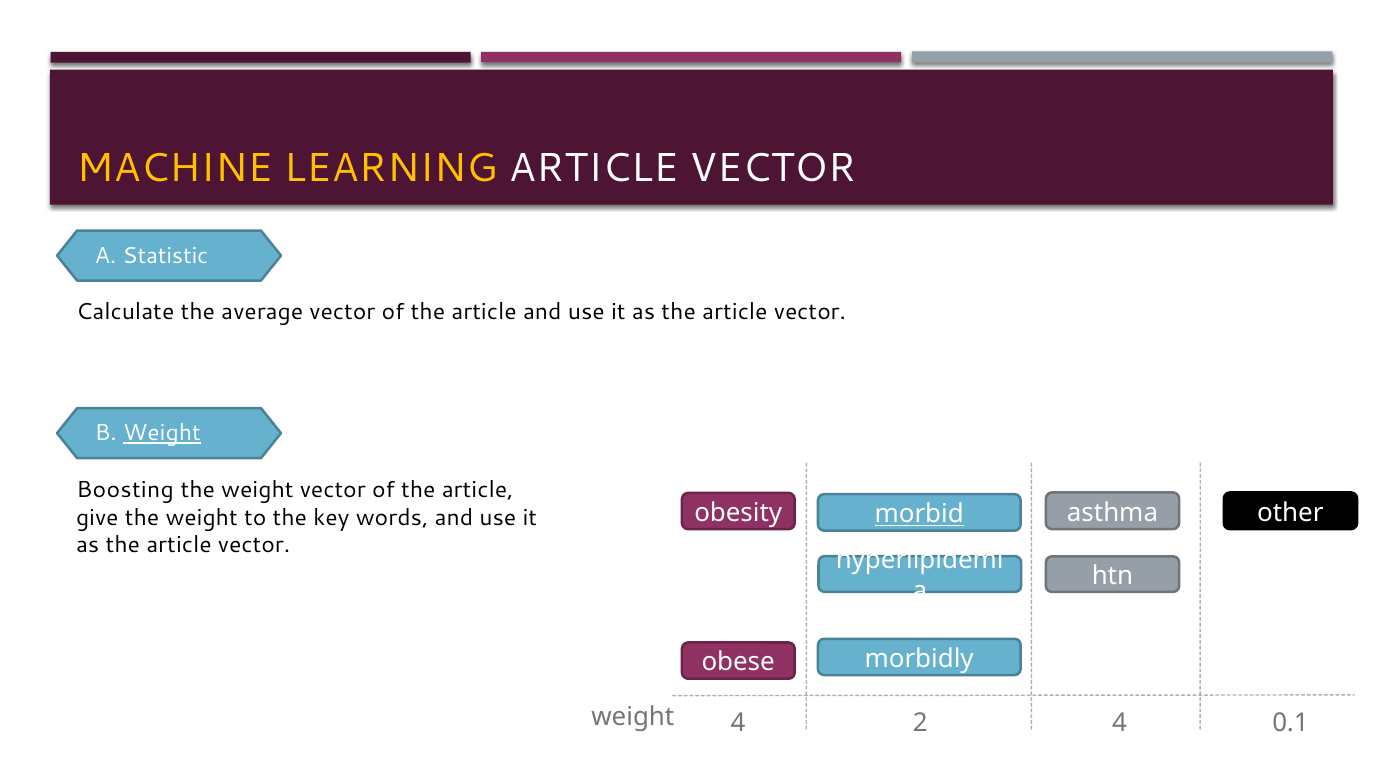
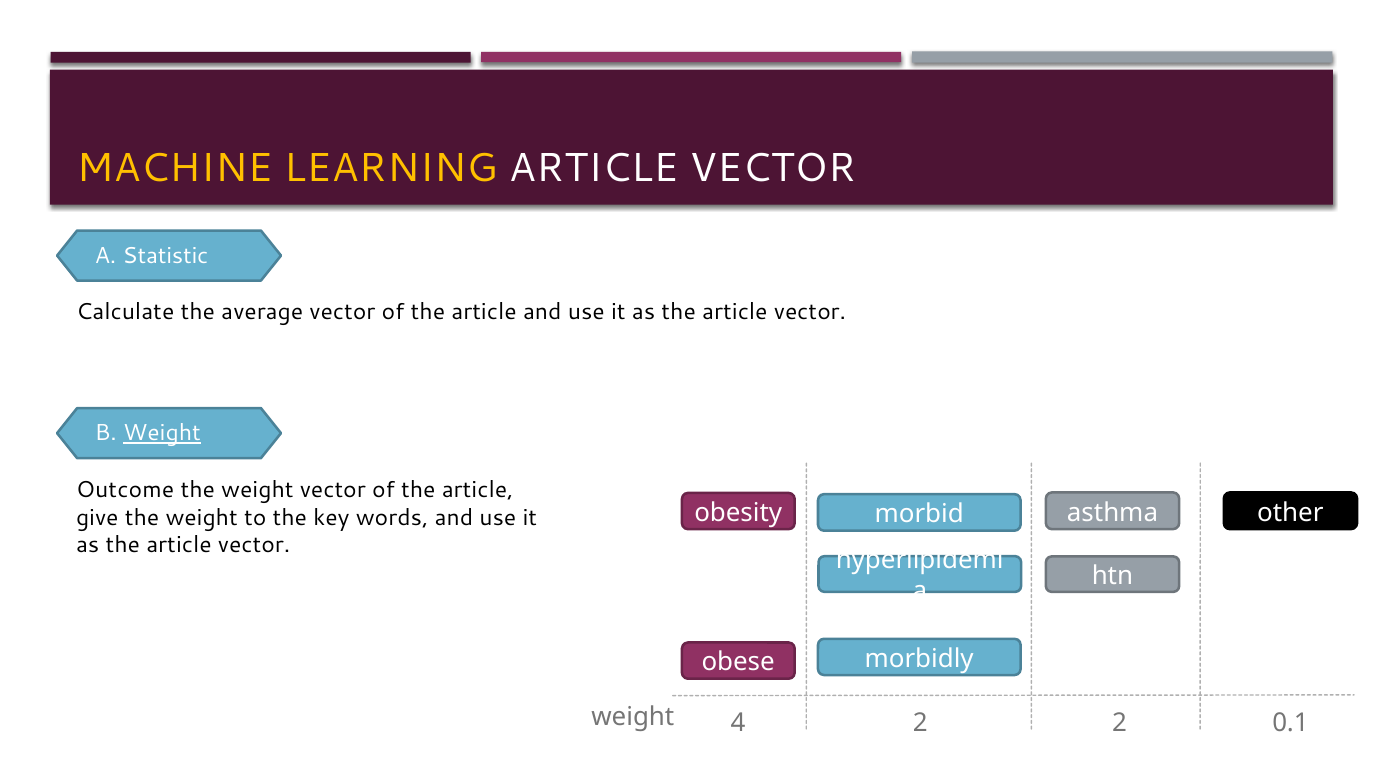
Boosting: Boosting -> Outcome (125, 490)
morbid underline: present -> none (919, 514)
2 4: 4 -> 2 (1119, 723)
